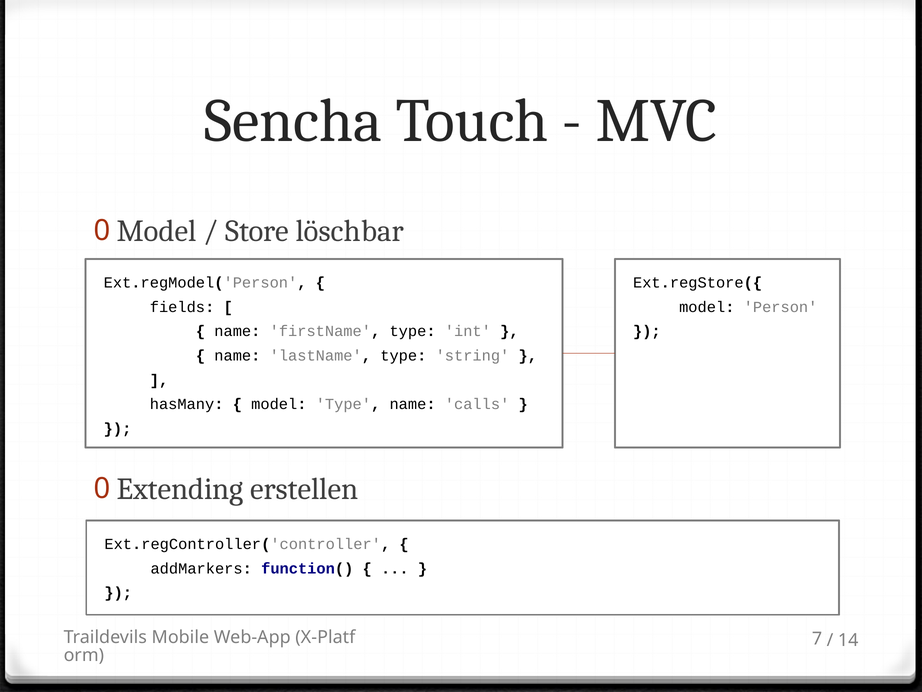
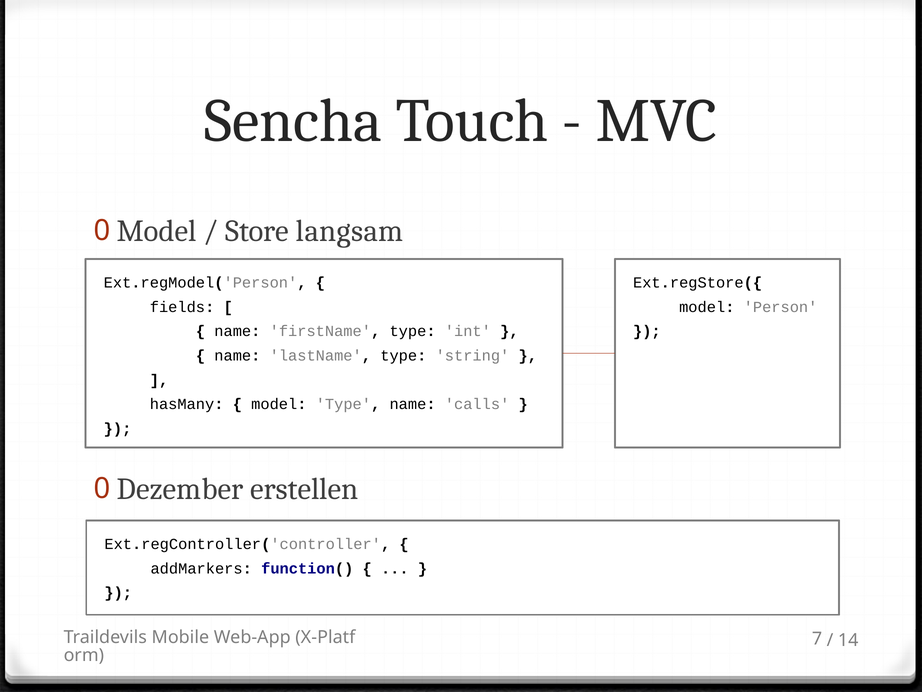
löschbar: löschbar -> langsam (350, 231)
Extending: Extending -> Dezember (180, 489)
